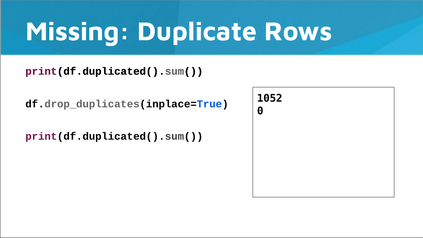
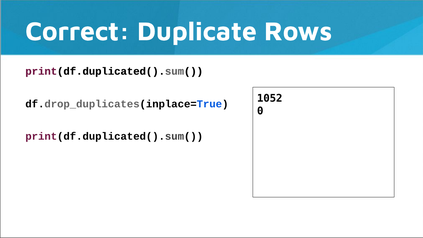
Missing: Missing -> Correct (78, 31)
